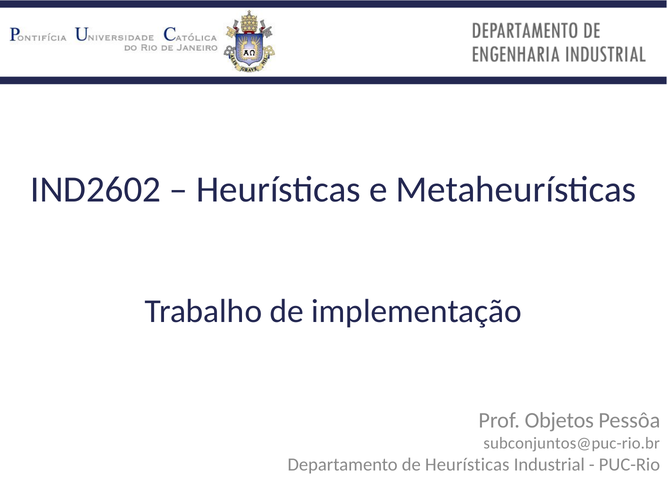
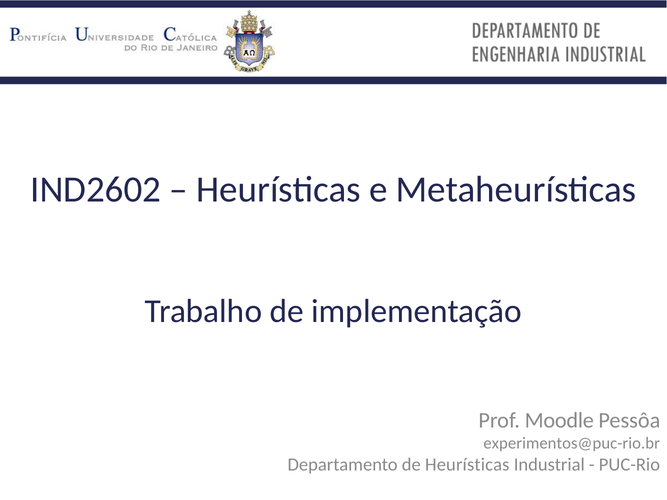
Objetos: Objetos -> Moodle (559, 421)
subconjuntos@puc-rio.br: subconjuntos@puc-rio.br -> experimentos@puc-rio.br (572, 444)
